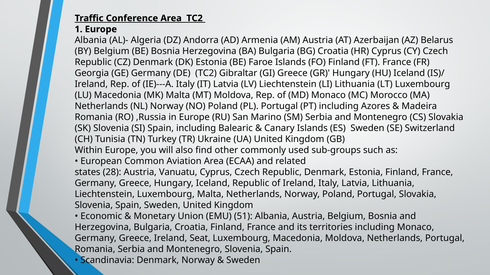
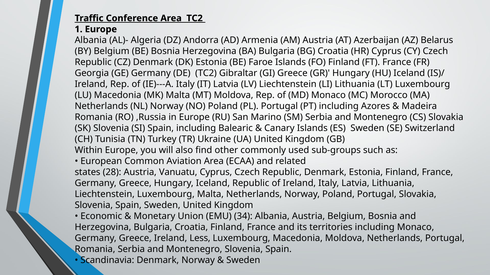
51: 51 -> 34 (243, 217)
Seat: Seat -> Less (200, 239)
